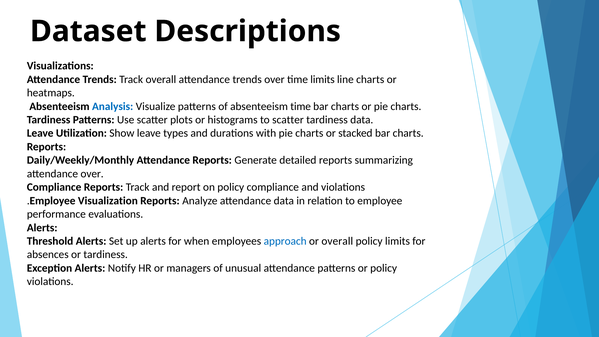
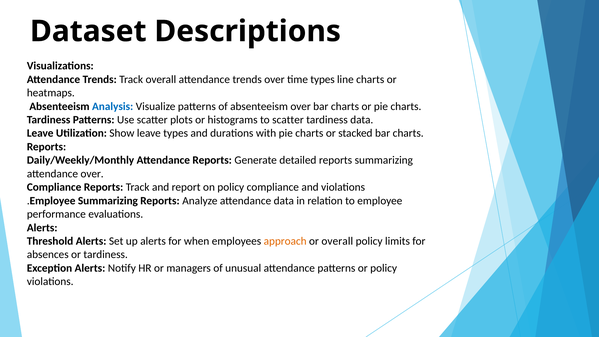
time limits: limits -> types (323, 79)
absenteeism time: time -> over (301, 106)
.Employee Visualization: Visualization -> Summarizing (108, 201)
approach colour: blue -> orange (285, 241)
